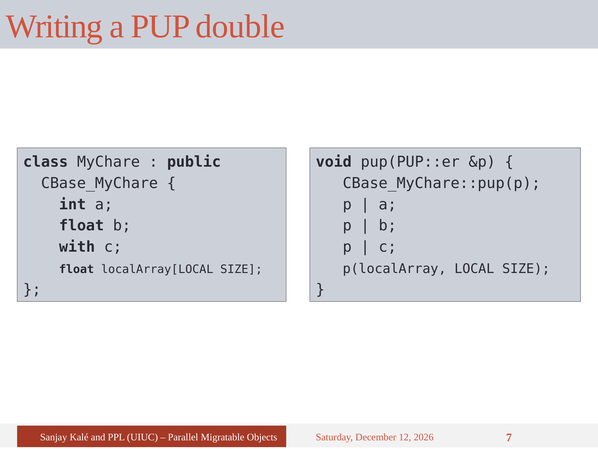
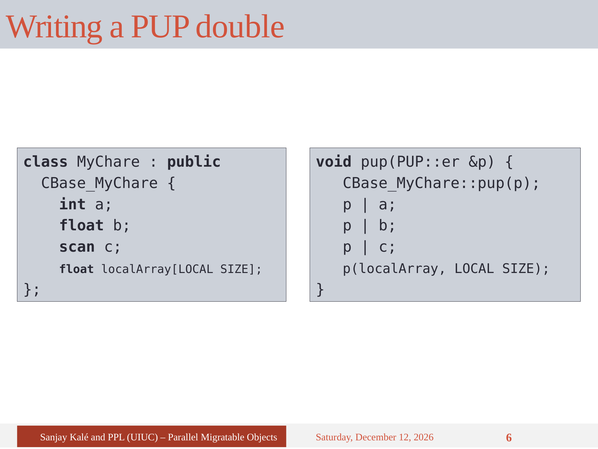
with: with -> scan (77, 247)
7: 7 -> 6 (509, 437)
